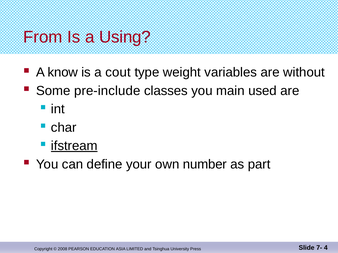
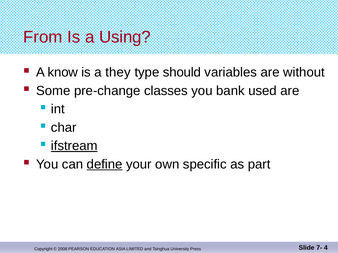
cout: cout -> they (118, 72)
weight: weight -> should (182, 72)
pre-include: pre-include -> pre-change (107, 91)
main: main -> bank (230, 91)
define underline: none -> present (105, 165)
number: number -> specific (205, 165)
